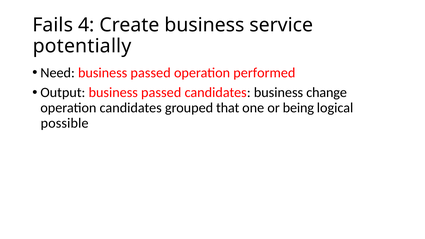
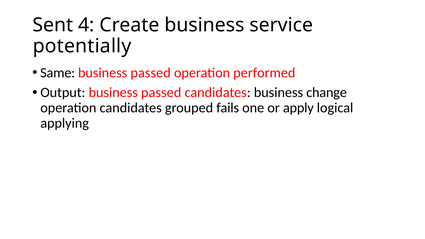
Fails: Fails -> Sent (53, 25)
Need: Need -> Same (58, 73)
that: that -> fails (228, 108)
being: being -> apply (298, 108)
possible: possible -> applying (65, 123)
